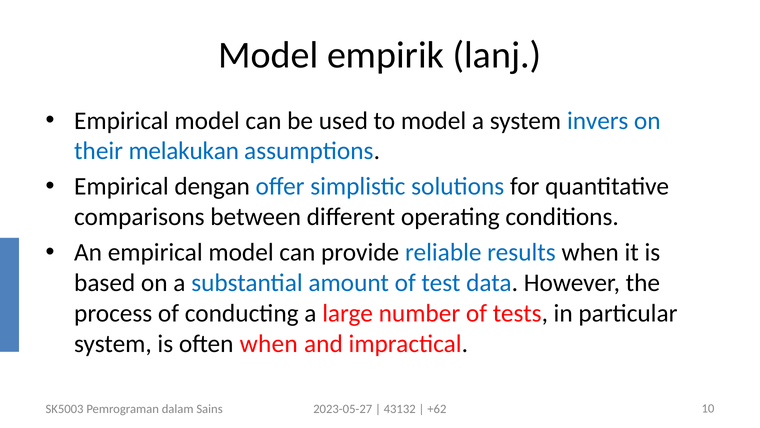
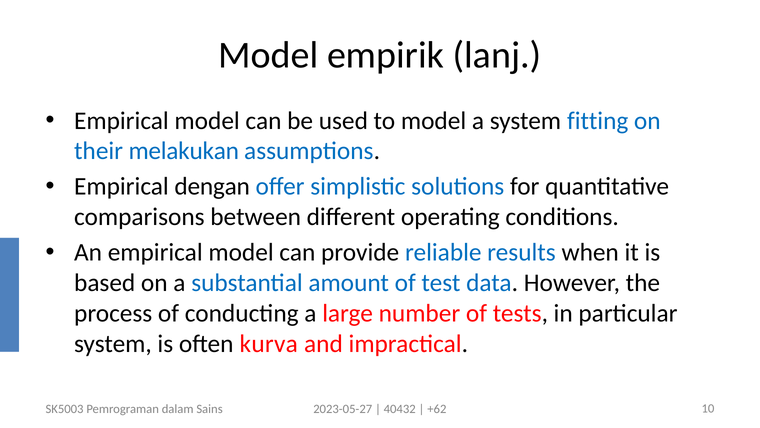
invers: invers -> fitting (598, 121)
often when: when -> kurva (269, 343)
43132: 43132 -> 40432 (400, 408)
